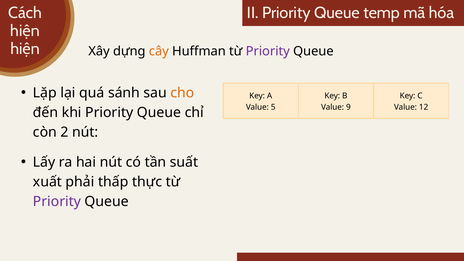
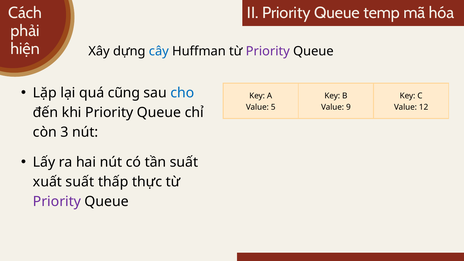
hiện: hiện -> phải (25, 31)
cây colour: orange -> blue (159, 51)
sánh: sánh -> cũng (124, 93)
cho colour: orange -> blue (182, 93)
2: 2 -> 3 (65, 132)
xuất phải: phải -> suất (80, 182)
